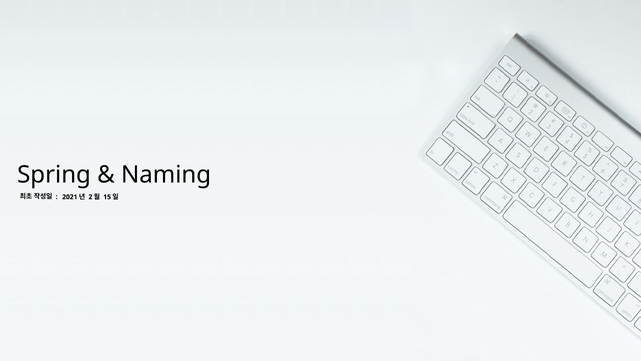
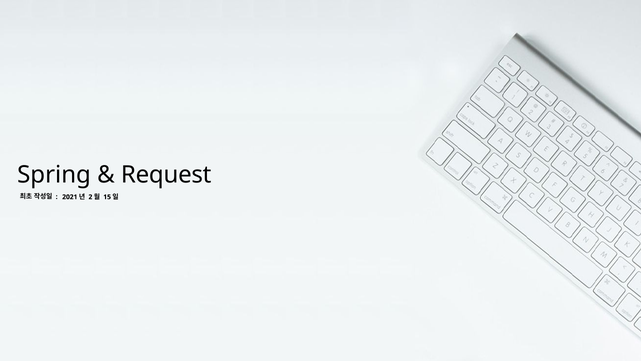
Naming: Naming -> Request (166, 175)
